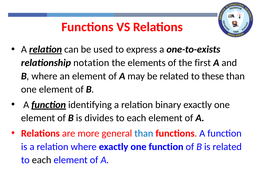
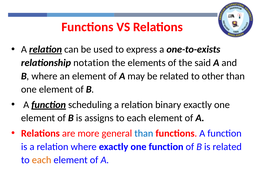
first: first -> said (203, 63)
these: these -> other (213, 76)
identifying: identifying -> scheduling (90, 105)
divides: divides -> assigns (99, 118)
each colour: black -> orange (42, 160)
